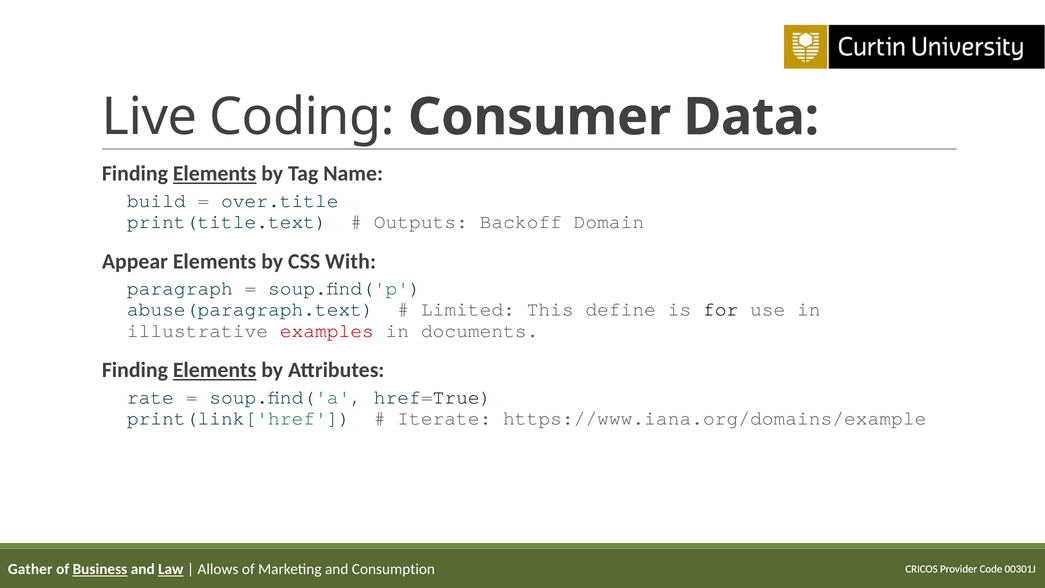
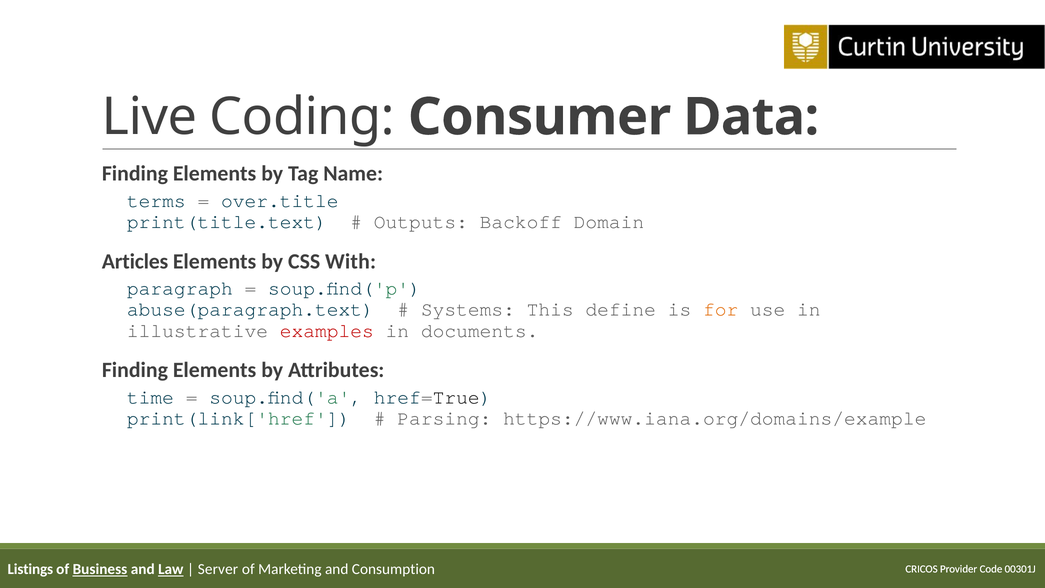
Elements underline: present -> none (215, 174)
build: build -> terms (156, 200)
Appear: Appear -> Articles (135, 261)
Limited: Limited -> Systems (468, 309)
for colour: black -> orange (721, 309)
Elements underline: present -> none (215, 370)
rate: rate -> time (150, 397)
Iterate: Iterate -> Parsing (444, 418)
Gather: Gather -> Listings (30, 569)
Allows: Allows -> Server (218, 569)
